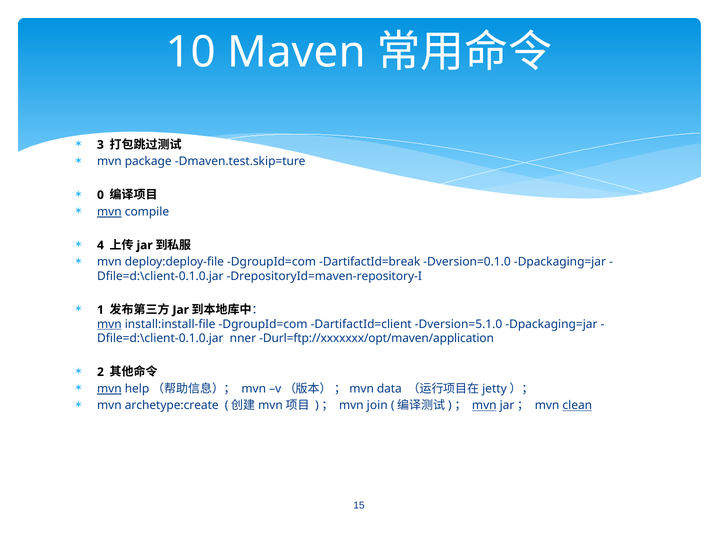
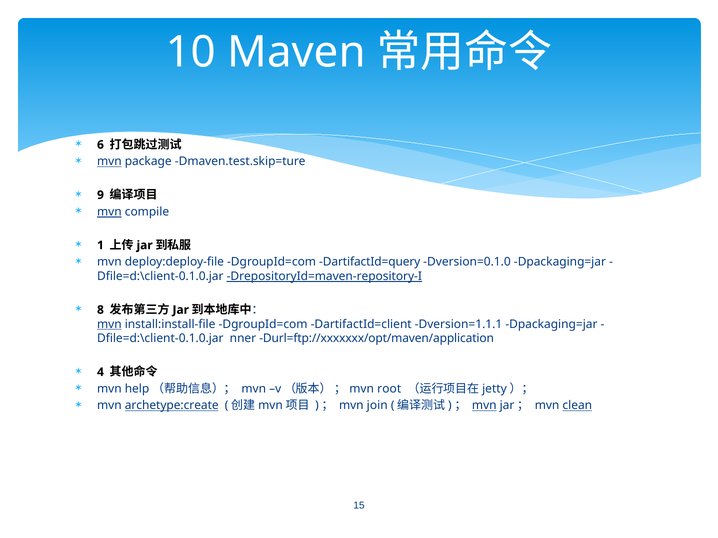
3: 3 -> 6 (100, 145)
mvn underline: none -> present (109, 162)
0: 0 -> 9 (100, 195)
4: 4 -> 1 (100, 245)
DartifactId=break: DartifactId=break -> DartifactId=query (370, 262)
DrepositoryId=maven-repository-I underline: none -> present (324, 277)
1: 1 -> 8 (100, 310)
Dversion=5.1.0: Dversion=5.1.0 -> Dversion=1.1.1 (458, 324)
2: 2 -> 4 (100, 372)
mvn underline: present -> none (109, 389)
data: data -> root (389, 389)
archetype:create underline: none -> present (172, 406)
